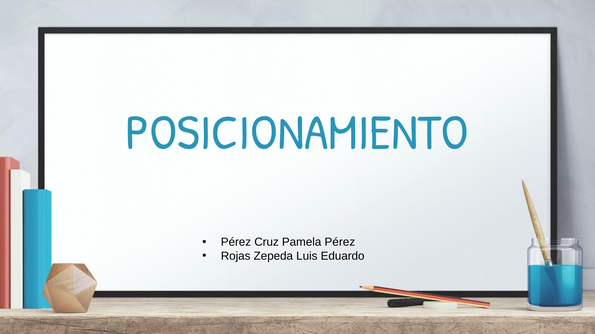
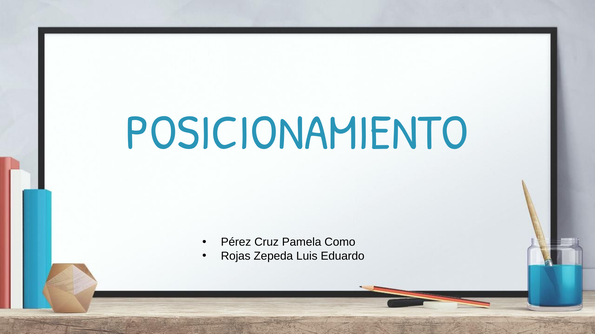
Pamela Pérez: Pérez -> Como (340, 243)
